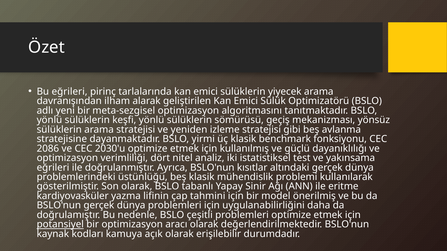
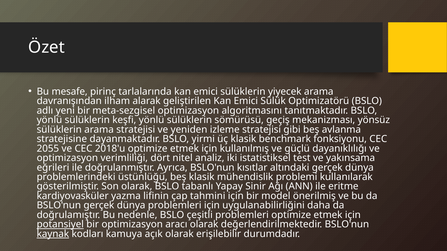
Bu eğrileri: eğrileri -> mesafe (70, 92)
2086: 2086 -> 2055 (48, 149)
2030'u: 2030'u -> 2018'u (110, 149)
kaynak underline: none -> present (53, 234)
